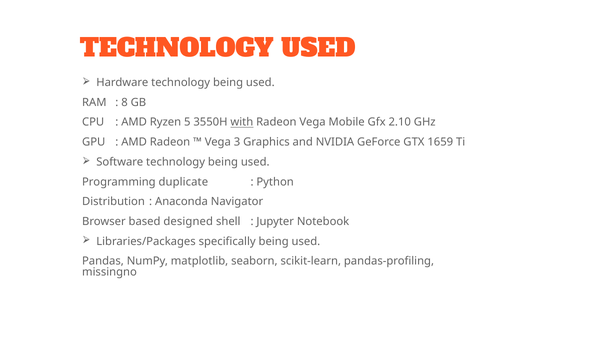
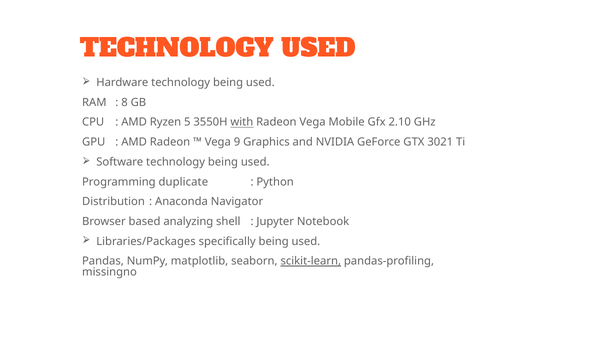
3: 3 -> 9 (237, 142)
1659: 1659 -> 3021 (440, 142)
designed: designed -> analyzing (188, 221)
scikit-learn underline: none -> present (311, 261)
